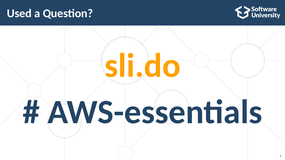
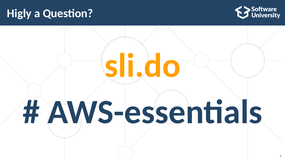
Used: Used -> Higly (19, 14)
